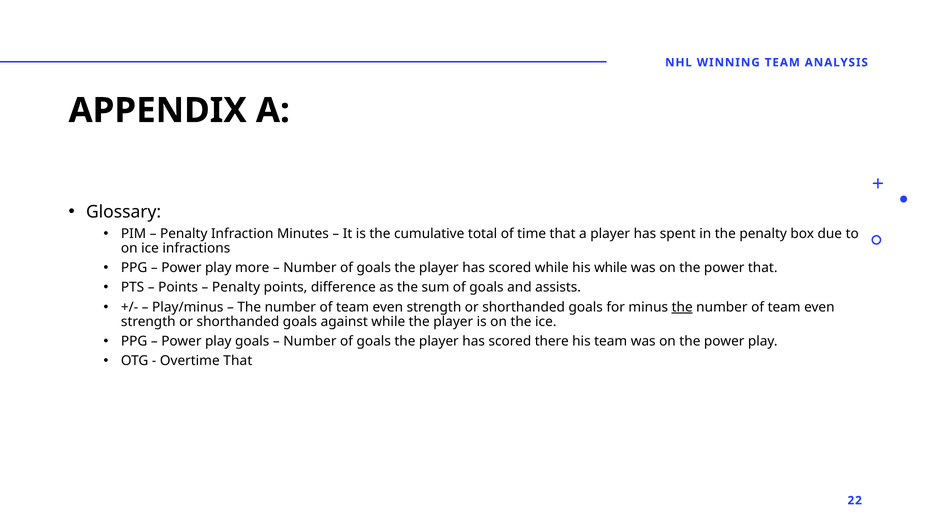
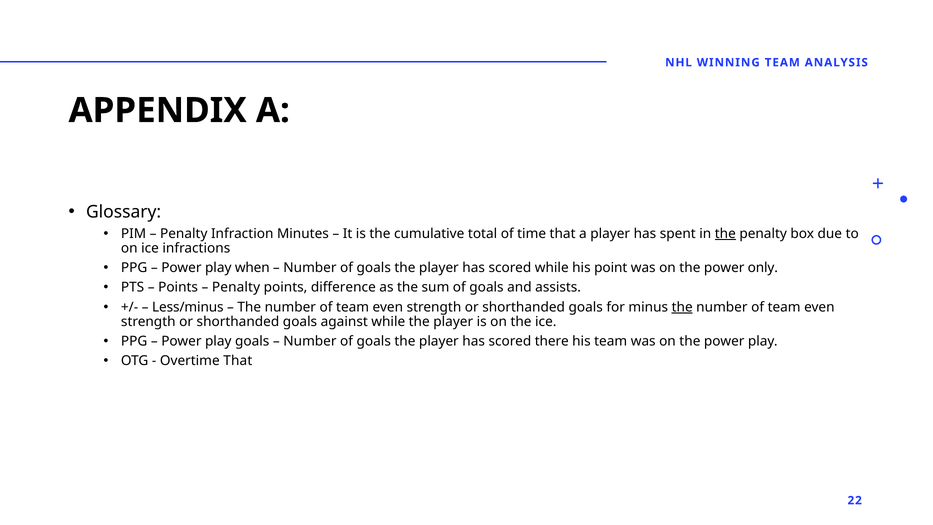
the underline: none -> present (725, 233)
more: more -> when (252, 268)
his while: while -> point (611, 268)
power that: that -> only (763, 268)
Play/minus: Play/minus -> Less/minus (188, 307)
